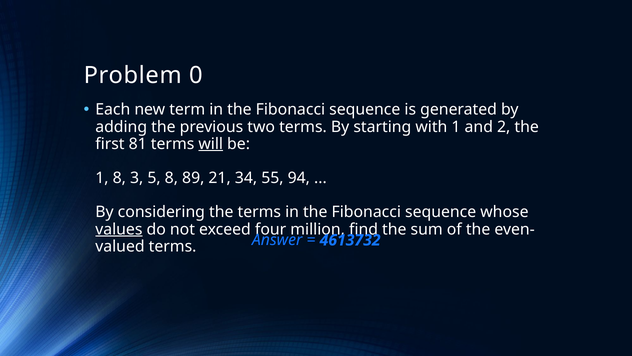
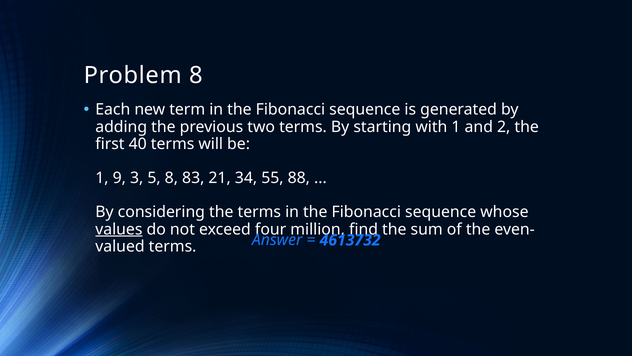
Problem 0: 0 -> 8 (196, 76)
81: 81 -> 40 (138, 144)
will underline: present -> none (211, 144)
1 8: 8 -> 9 (119, 178)
89: 89 -> 83 (193, 178)
94: 94 -> 88 (299, 178)
